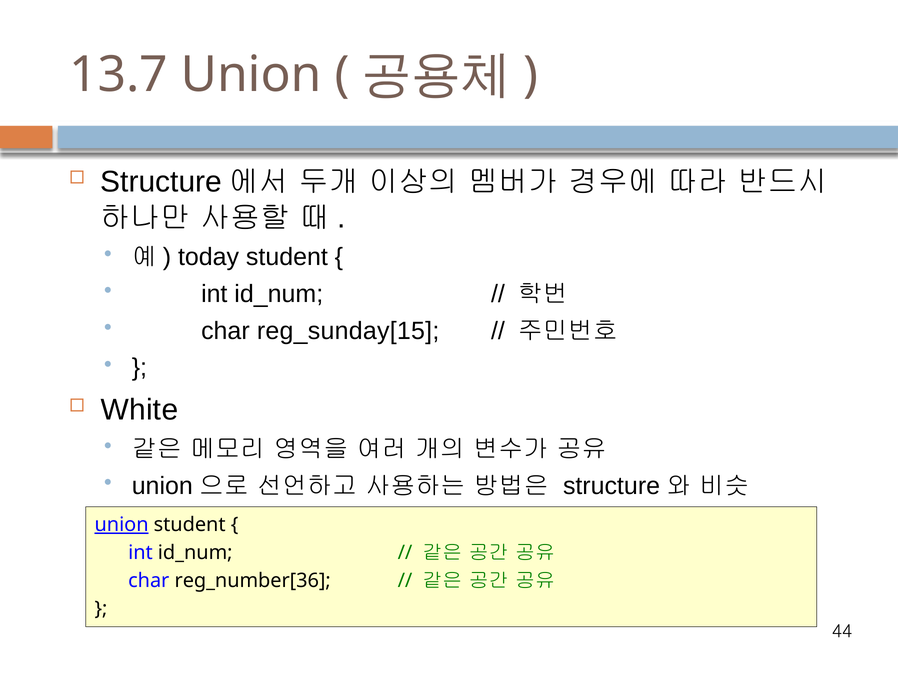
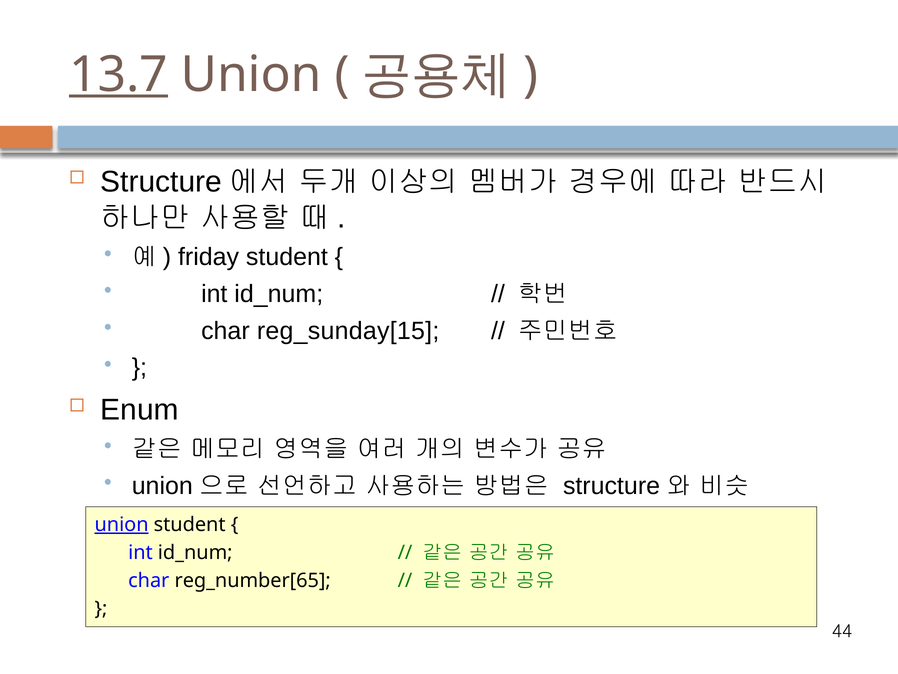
13.7 underline: none -> present (118, 75)
today: today -> friday (209, 257)
White: White -> Enum (140, 409)
reg_number[36: reg_number[36 -> reg_number[65 (253, 580)
